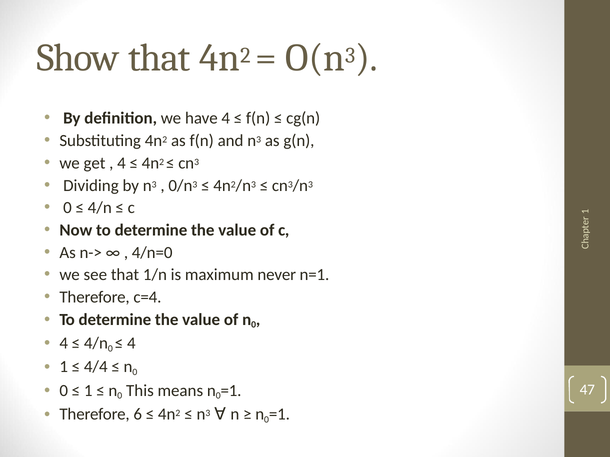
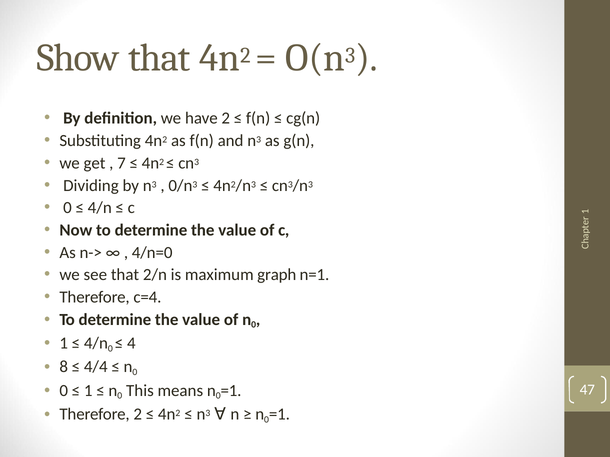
have 4: 4 -> 2 (226, 118)
4: 4 -> 7 (121, 163)
1/n: 1/n -> 2/n (155, 275)
never: never -> graph (277, 275)
4: 4 -> 1 (64, 344)
1: 1 -> 8 (64, 367)
Therefore 6: 6 -> 2 (138, 415)
